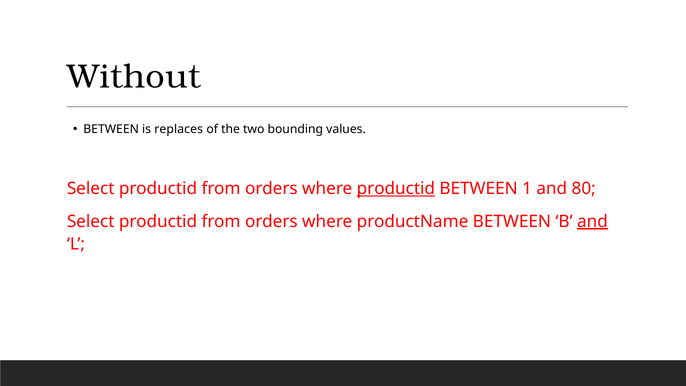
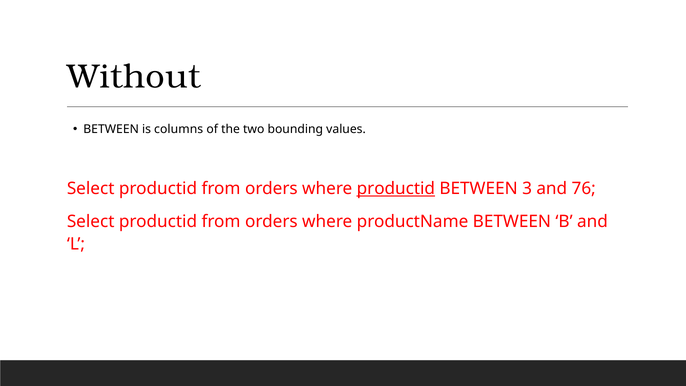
replaces: replaces -> columns (179, 129)
1: 1 -> 3 (527, 189)
80: 80 -> 76 (584, 189)
and underline: present -> none (593, 221)
